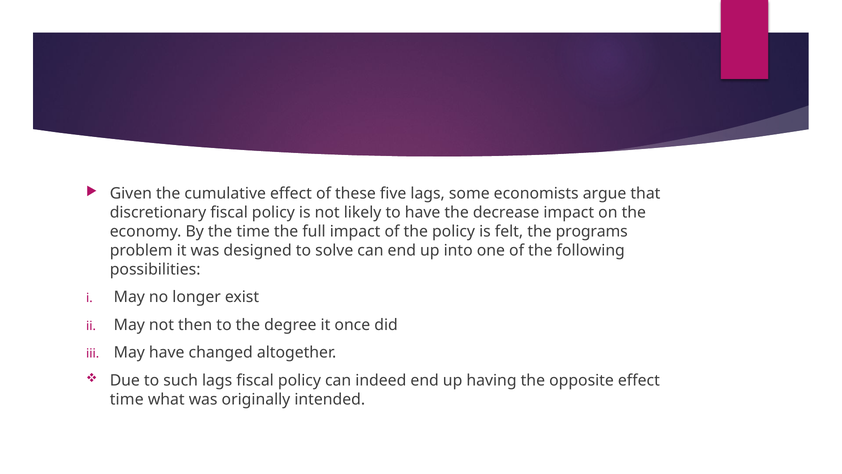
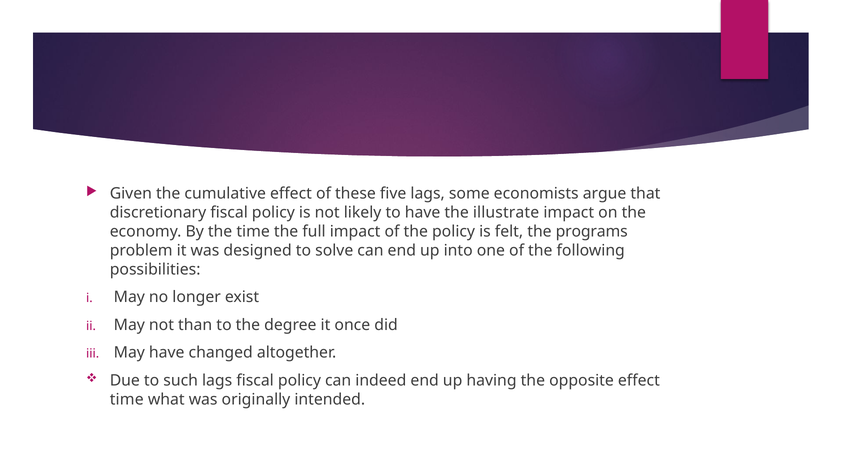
decrease: decrease -> illustrate (506, 212)
then: then -> than (195, 325)
